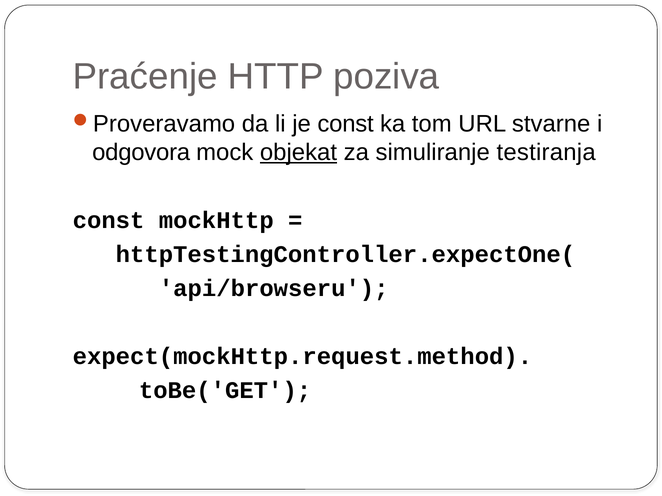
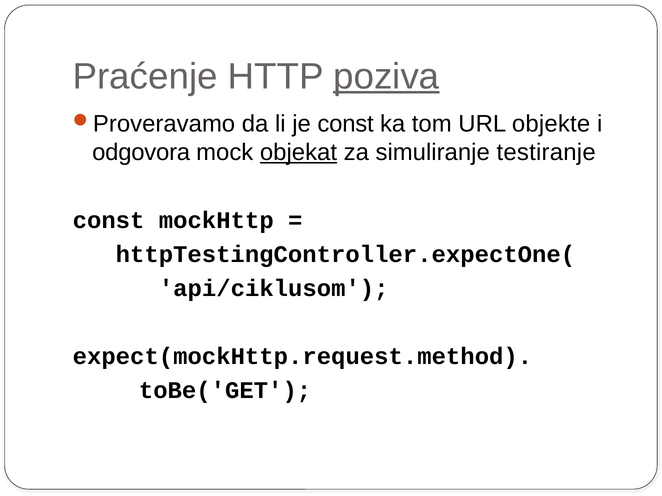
poziva underline: none -> present (386, 77)
stvarne: stvarne -> objekte (551, 124)
testiranja: testiranja -> testiranje (546, 153)
api/browseru: api/browseru -> api/ciklusom (274, 289)
